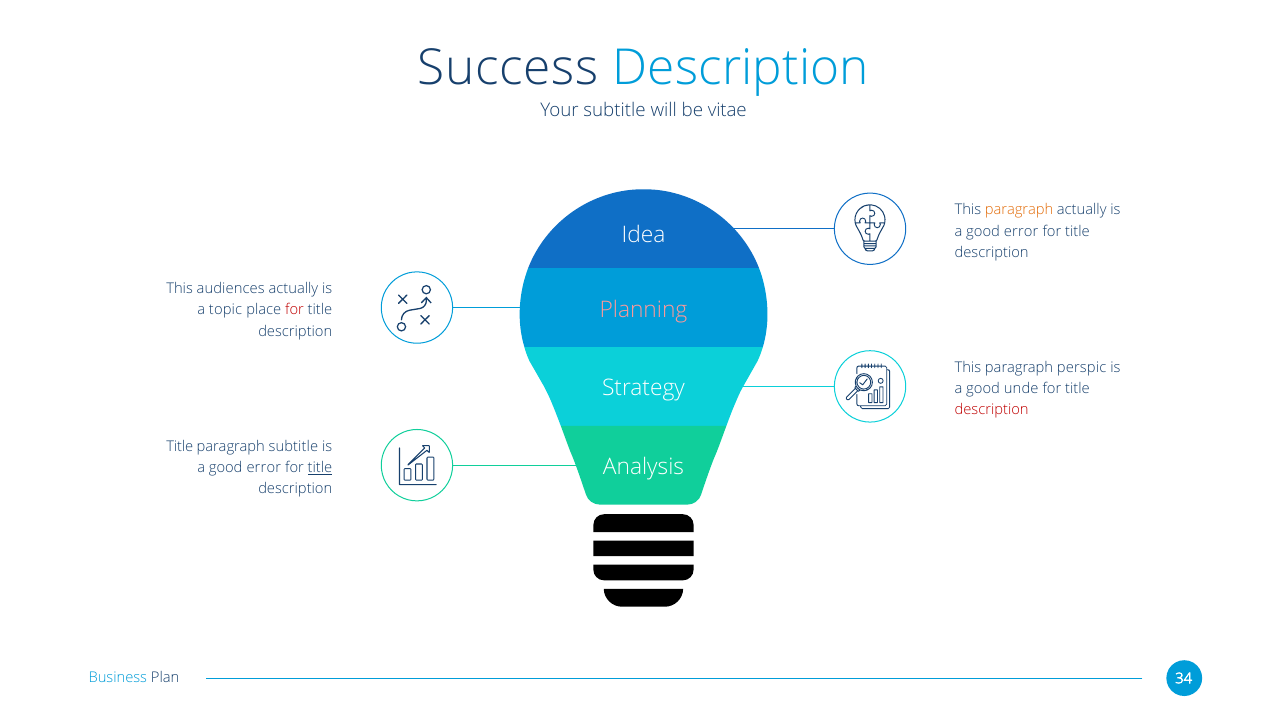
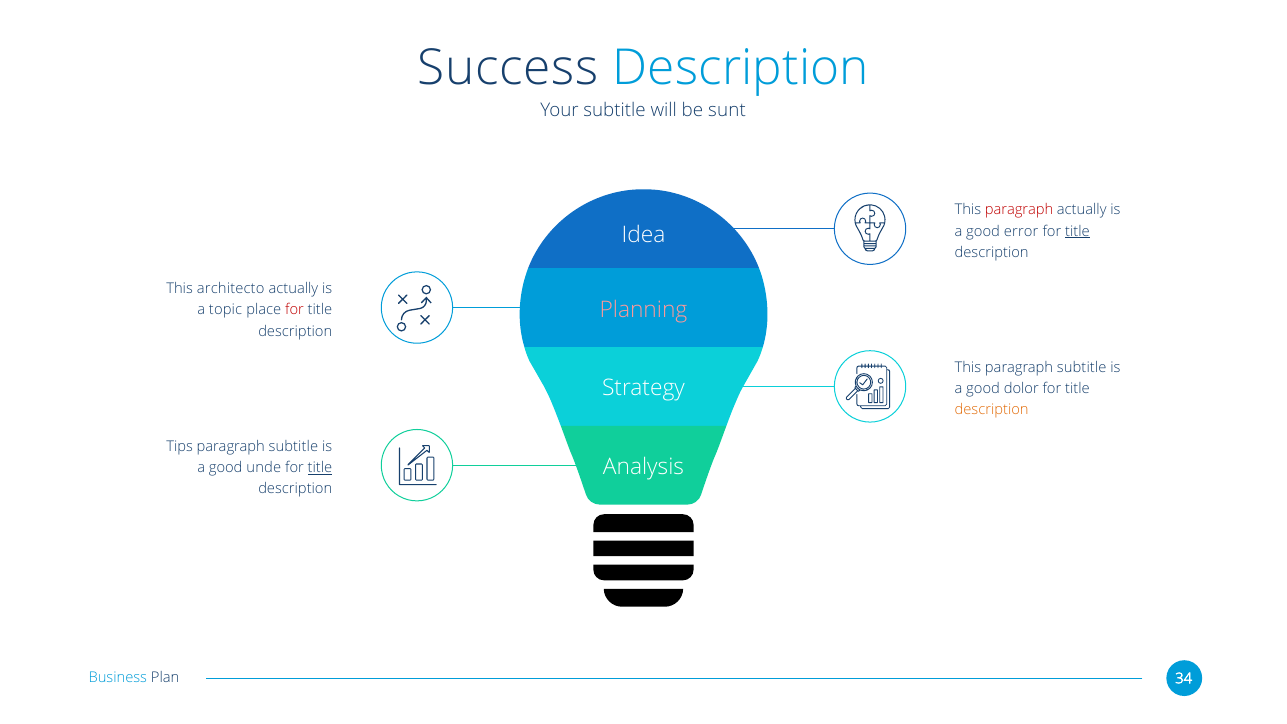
vitae: vitae -> sunt (727, 111)
paragraph colour: orange -> red (1019, 210)
title underline: none -> present (1077, 231)
audiences: audiences -> architecto (231, 289)
This paragraph perspic: perspic -> subtitle (1082, 368)
unde: unde -> dolor (1021, 389)
description colour: red -> orange (992, 410)
Title: Title -> Tips (180, 446)
error: error -> unde (264, 468)
